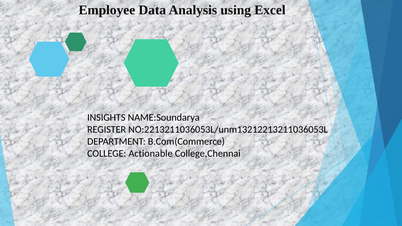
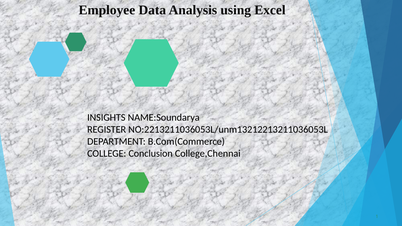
Actionable: Actionable -> Conclusion (151, 154)
